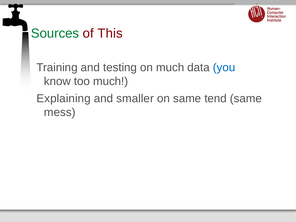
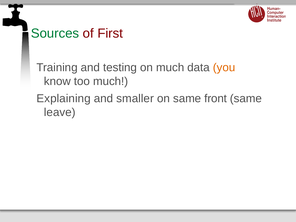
This: This -> First (110, 33)
you colour: blue -> orange (224, 68)
tend: tend -> front (216, 98)
mess: mess -> leave (60, 112)
